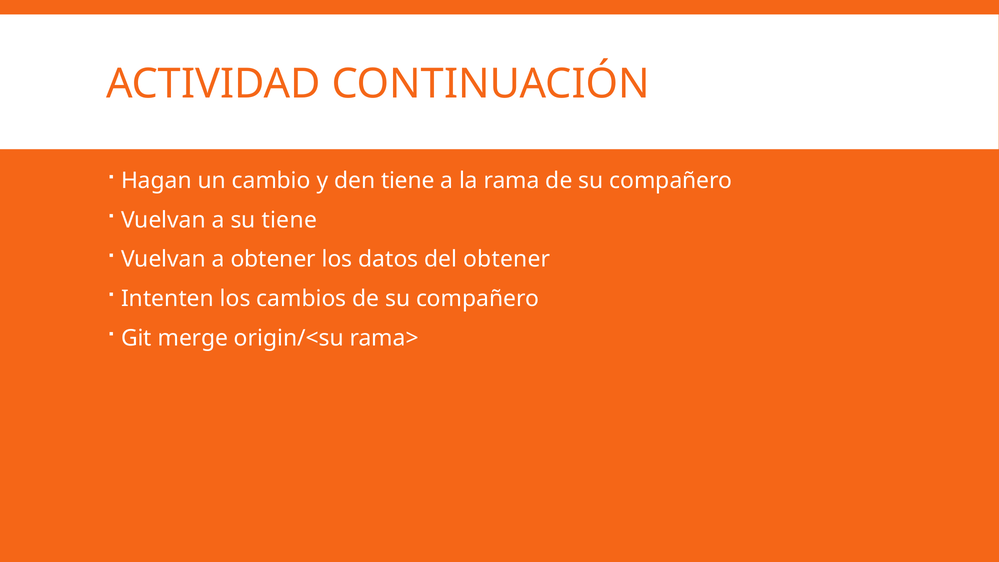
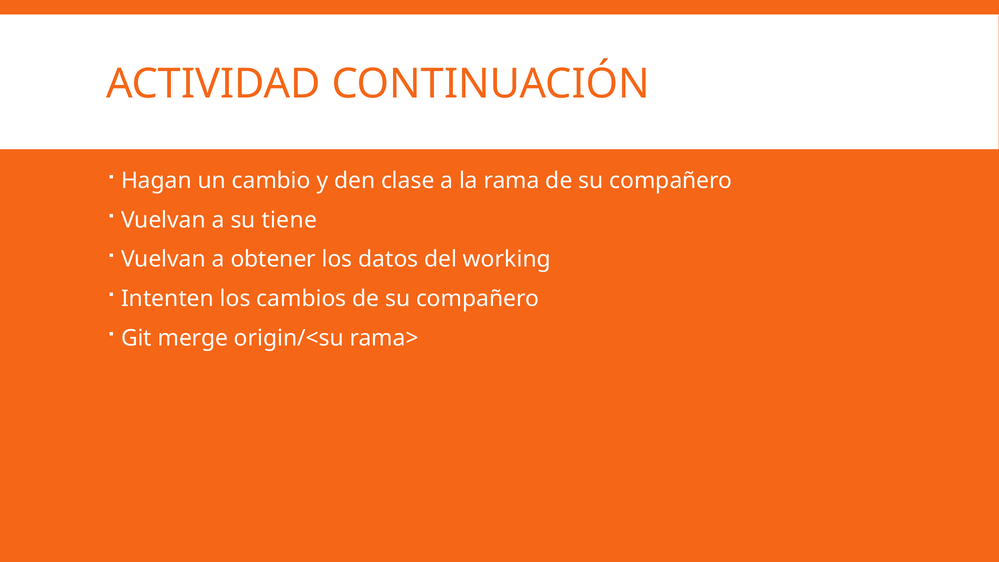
den tiene: tiene -> clase (408, 181)
del obtener: obtener -> working (507, 259)
